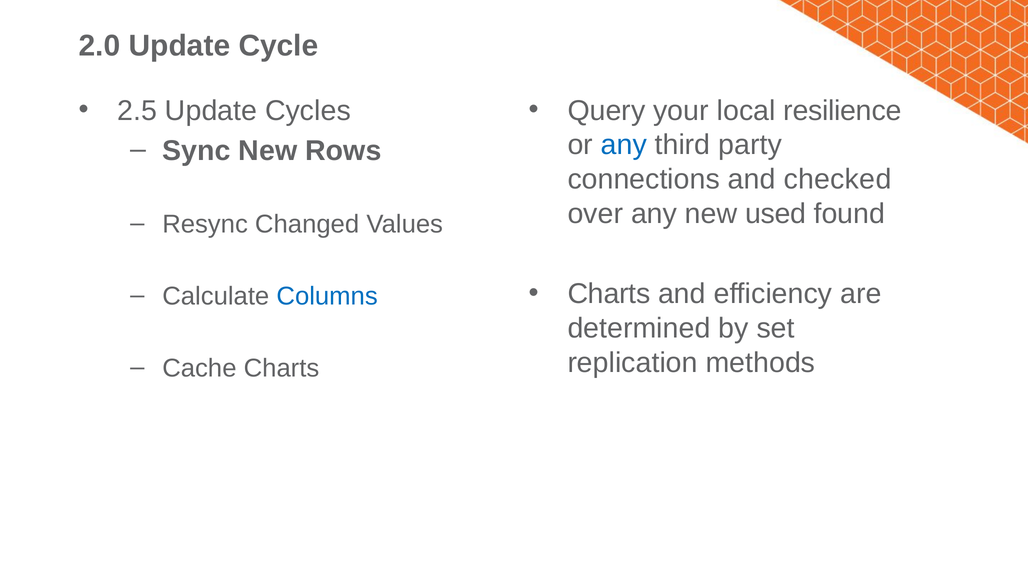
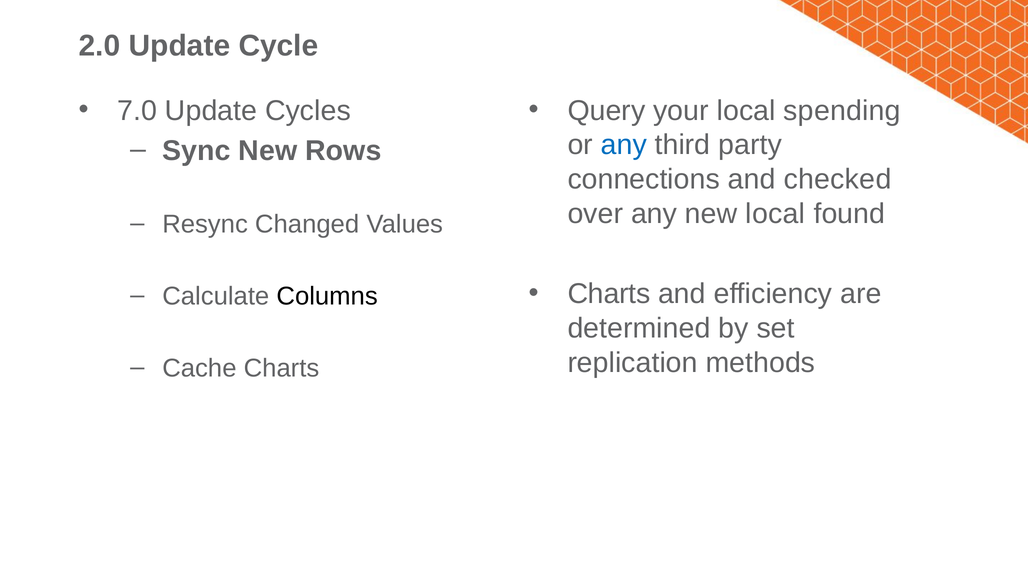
2.5: 2.5 -> 7.0 (137, 110)
resilience: resilience -> spending (842, 110)
new used: used -> local (775, 213)
Columns colour: blue -> black (327, 296)
